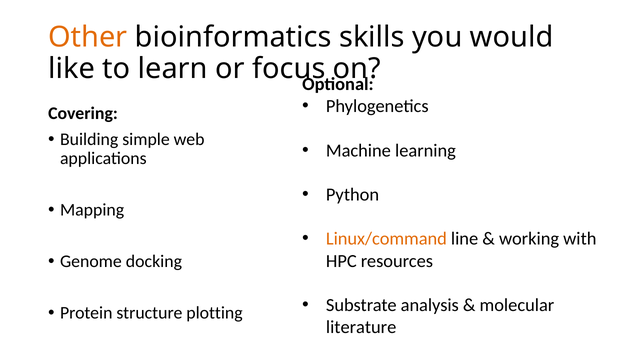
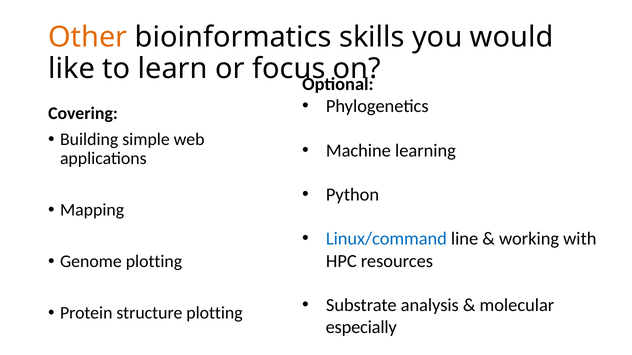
Linux/command colour: orange -> blue (386, 239)
Genome docking: docking -> plotting (154, 262)
literature: literature -> especially (361, 328)
